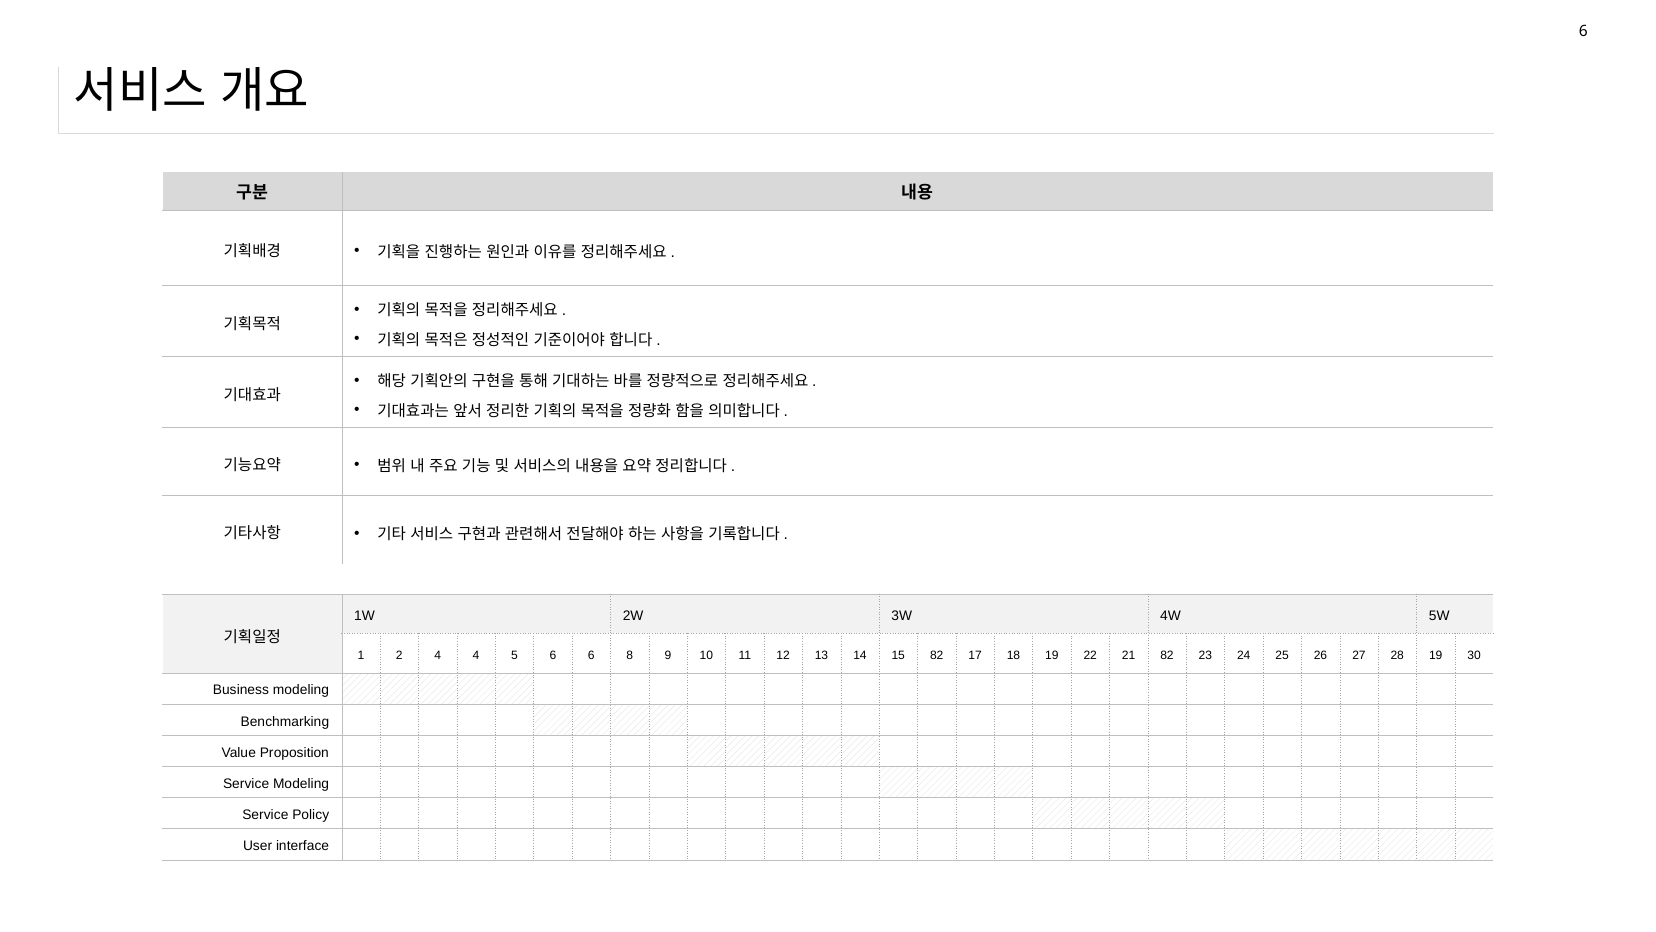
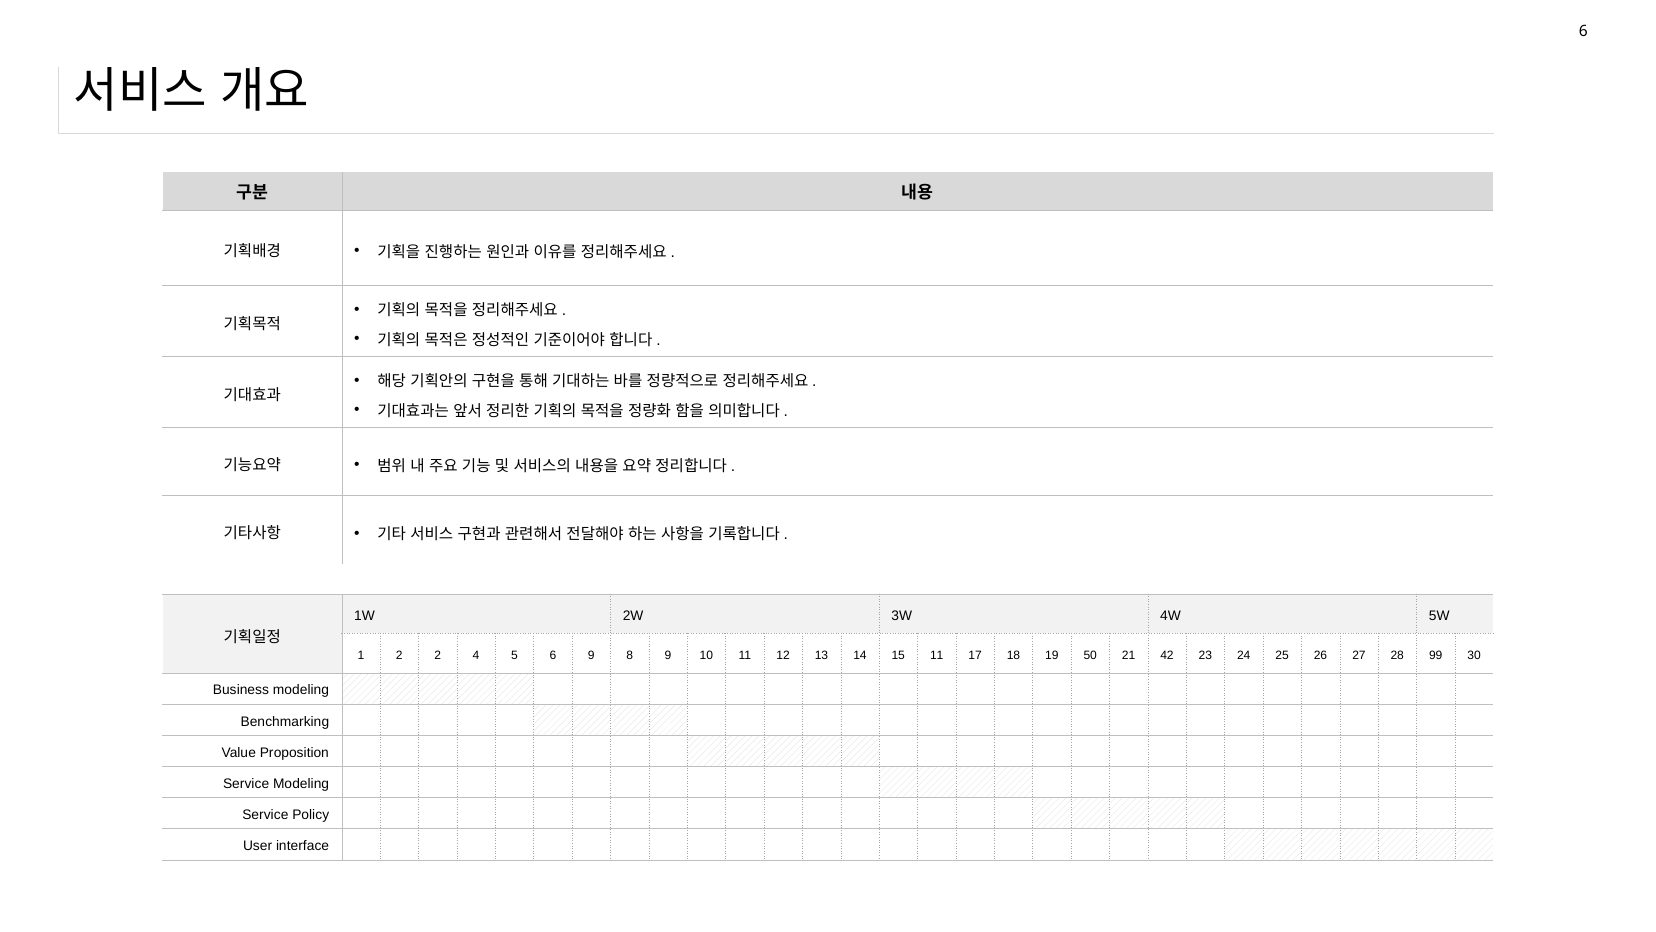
2 4: 4 -> 2 (438, 655)
6 6: 6 -> 9 (591, 655)
15 82: 82 -> 11 (937, 655)
22: 22 -> 50 (1090, 655)
21 82: 82 -> 42 (1167, 655)
28 19: 19 -> 99 (1436, 655)
